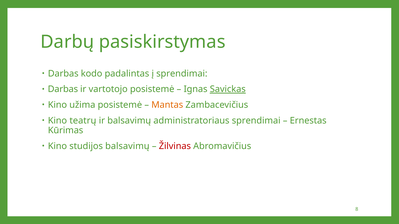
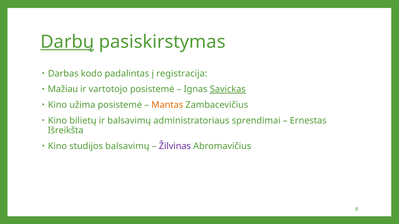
Darbų underline: none -> present (67, 42)
į sprendimai: sprendimai -> registracija (182, 74)
Darbas: Darbas -> Mažiau (63, 89)
teatrų: teatrų -> bilietų (83, 121)
Kūrimas: Kūrimas -> Išreikšta (66, 131)
Žilvinas colour: red -> purple (175, 146)
